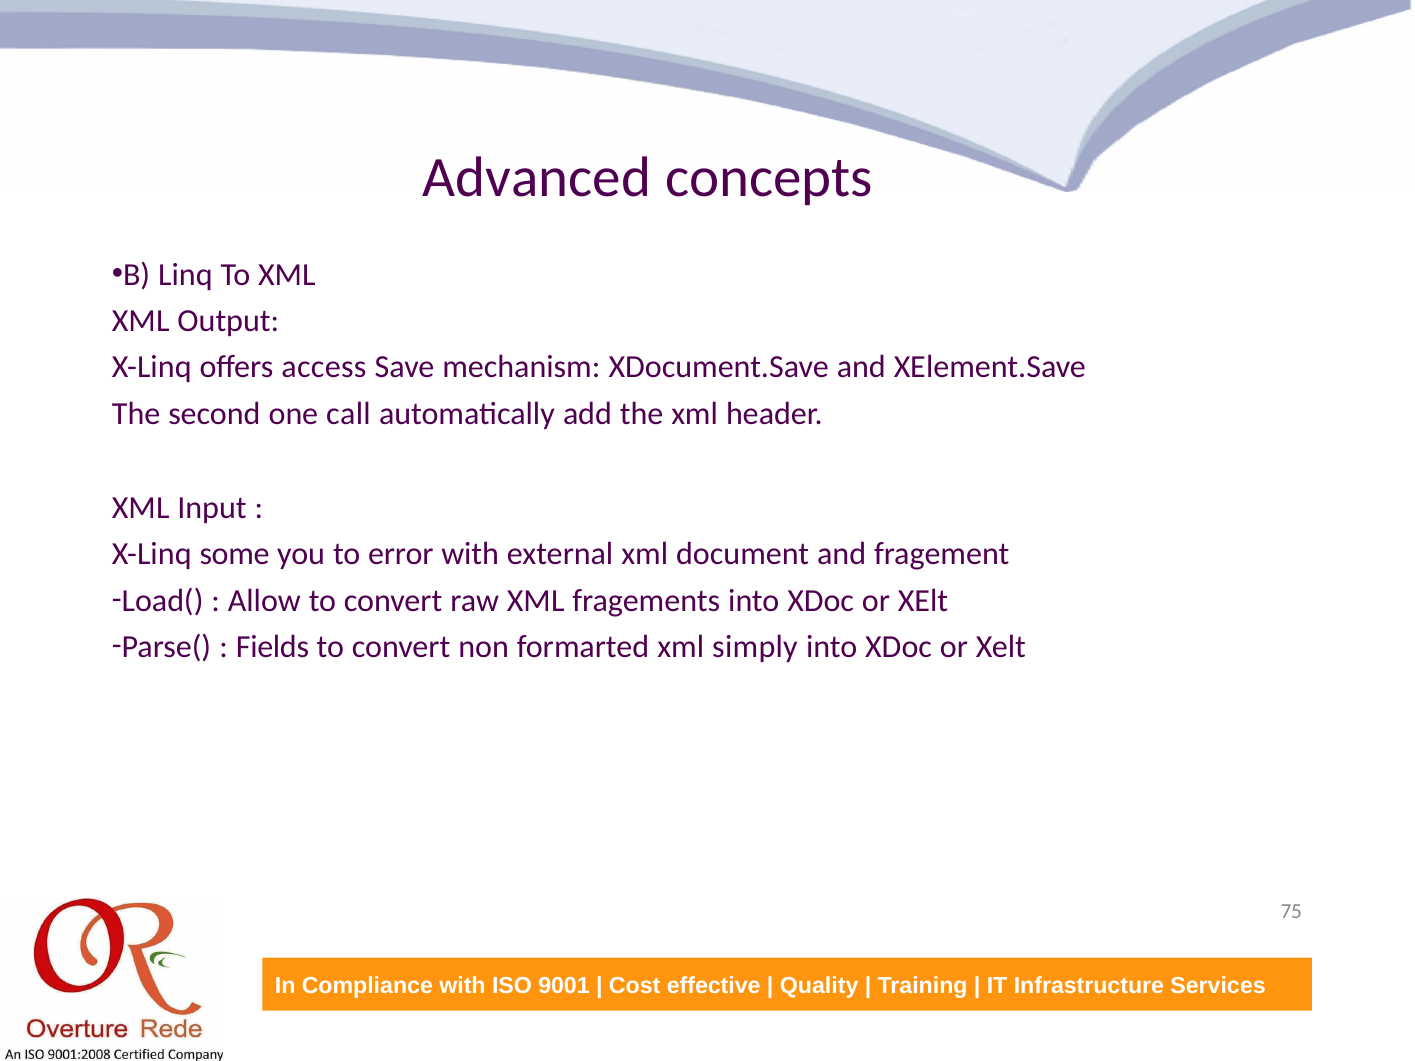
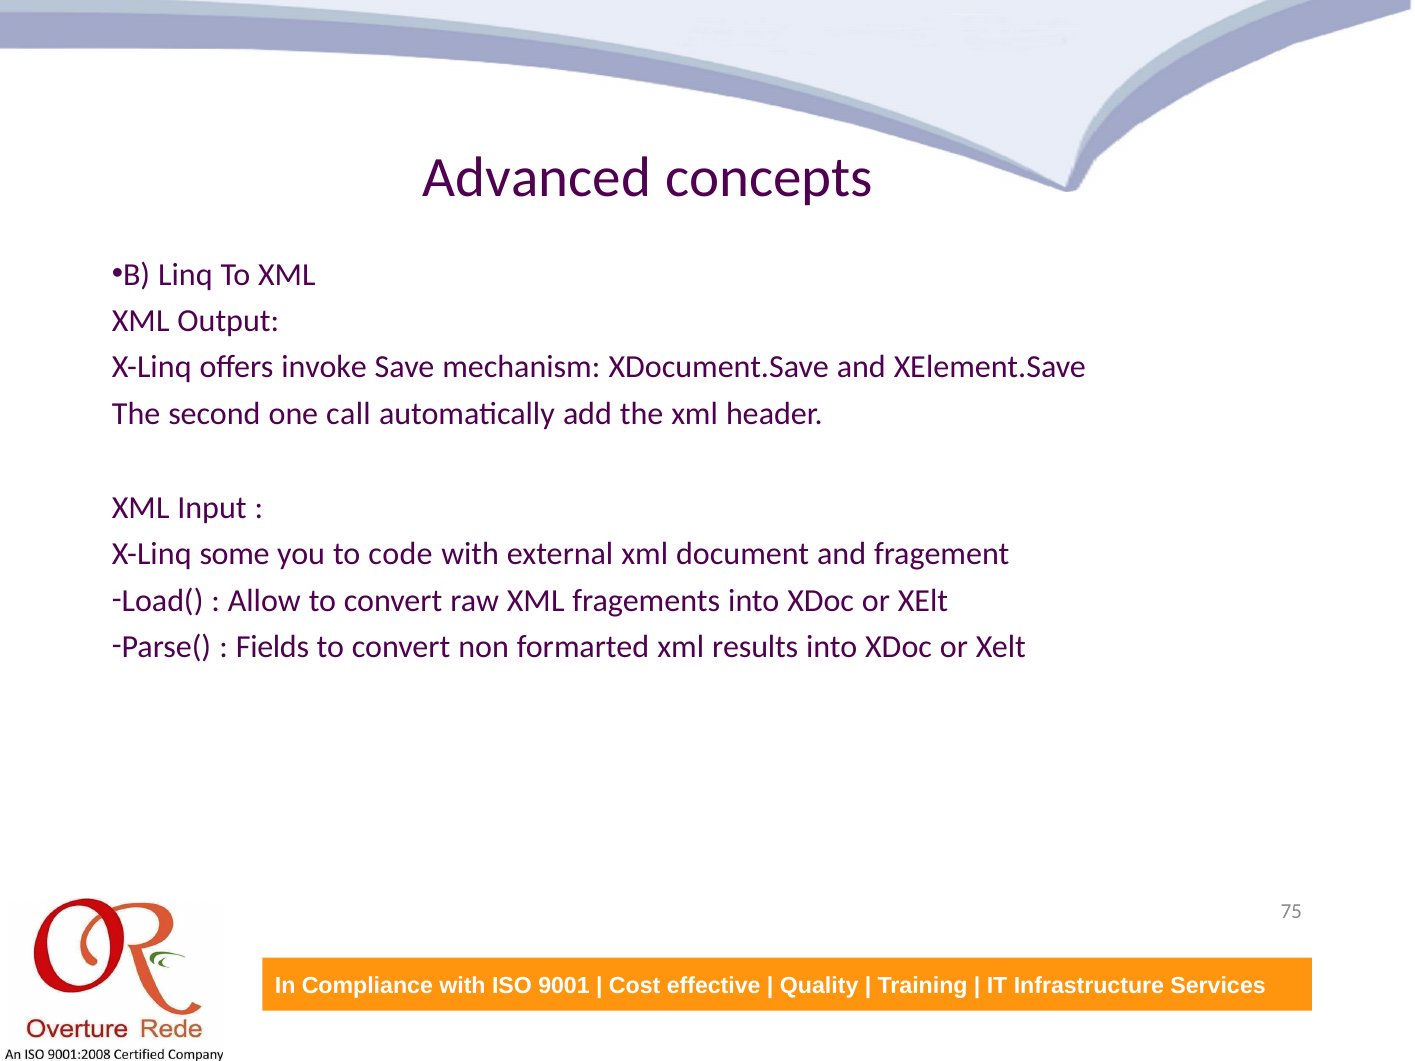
access: access -> invoke (324, 367)
error: error -> code (401, 554)
simply: simply -> results (755, 647)
